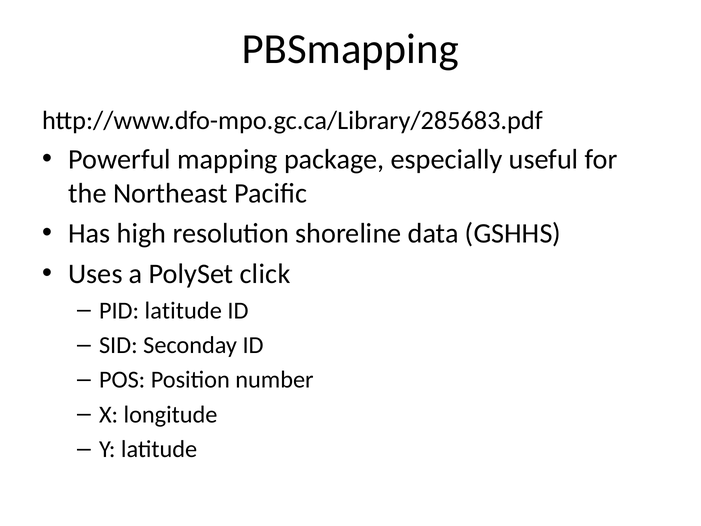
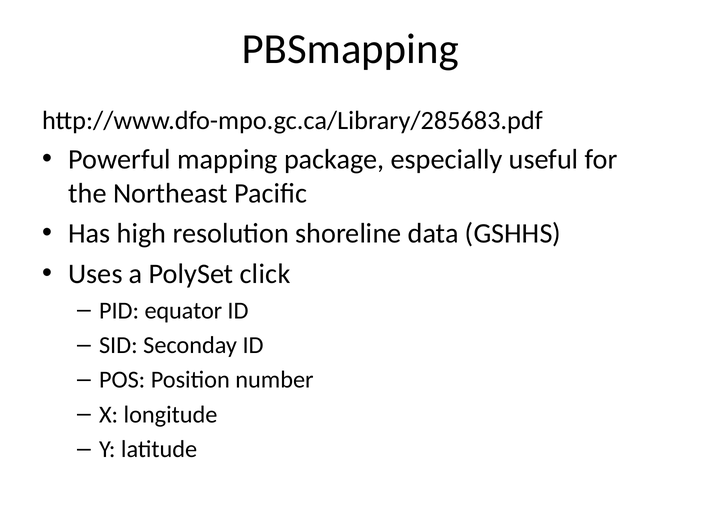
PID latitude: latitude -> equator (183, 310)
